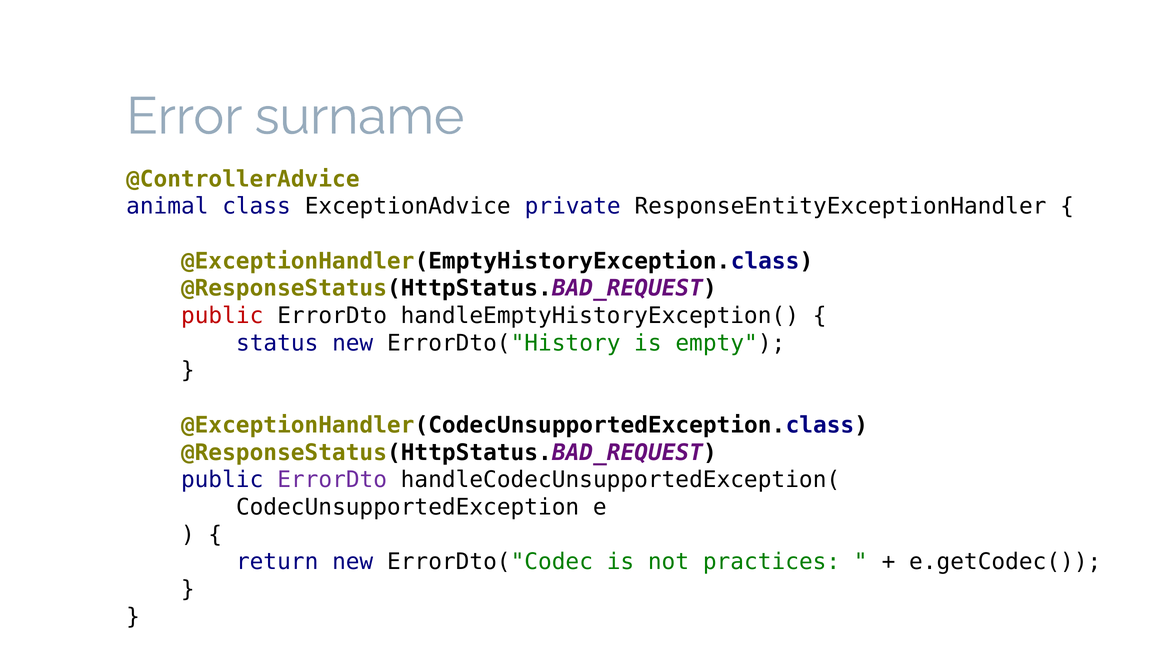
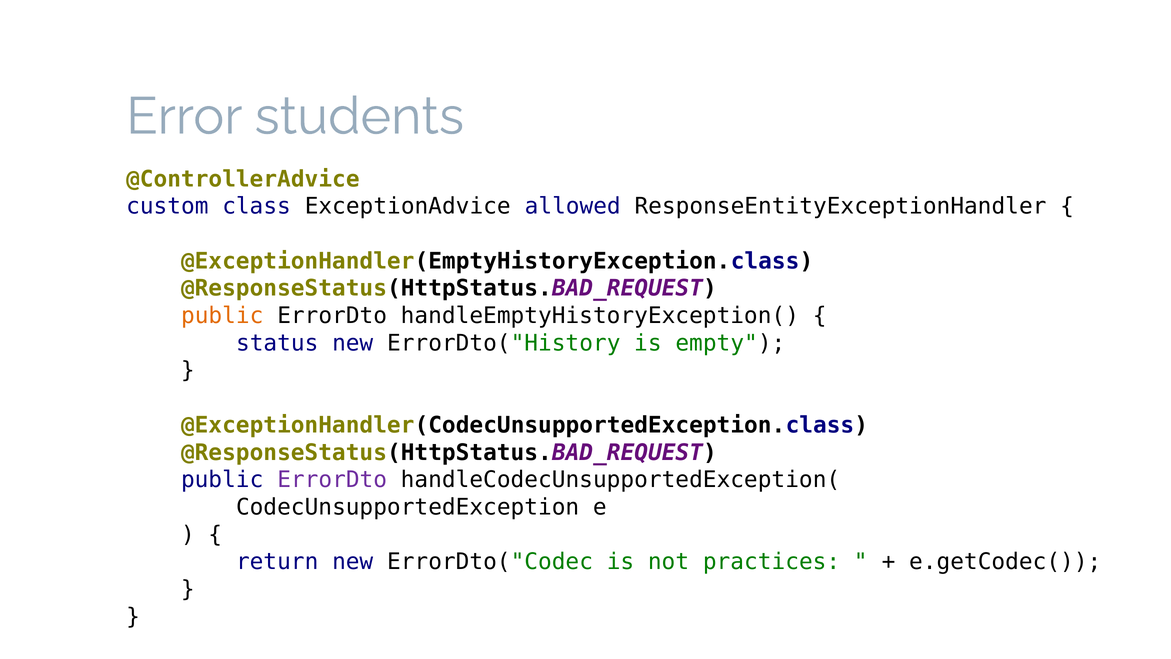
surname: surname -> students (359, 116)
animal: animal -> custom (167, 206)
private: private -> allowed (573, 206)
public colour: red -> orange (222, 316)
